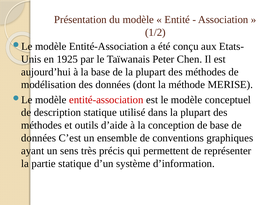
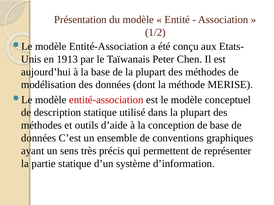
1925: 1925 -> 1913 (67, 59)
